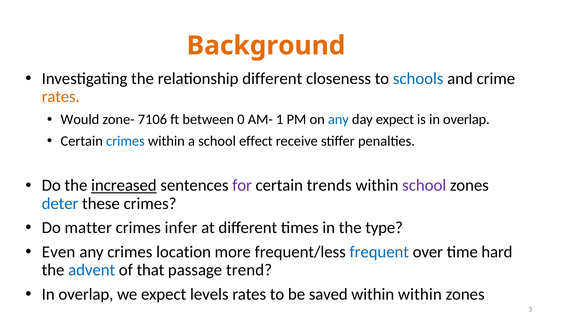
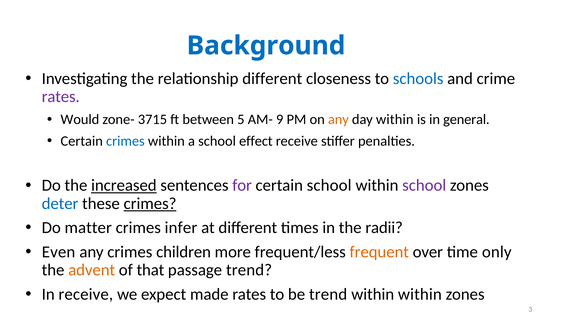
Background colour: orange -> blue (266, 46)
rates colour: orange -> purple (61, 97)
7106: 7106 -> 3715 (152, 120)
0: 0 -> 5 (241, 120)
1: 1 -> 9 (280, 120)
any colour: blue -> orange (338, 120)
day expect: expect -> within (395, 120)
is in overlap: overlap -> general (466, 120)
certain trends: trends -> school (329, 185)
crimes underline: none -> present (150, 204)
the type: type -> radii (384, 228)
location: location -> children (184, 252)
frequent colour: blue -> orange (379, 252)
hard: hard -> only (497, 252)
advent colour: blue -> orange (92, 270)
overlap: overlap -> receive (86, 294)
levels: levels -> made (209, 294)
be saved: saved -> trend (328, 294)
